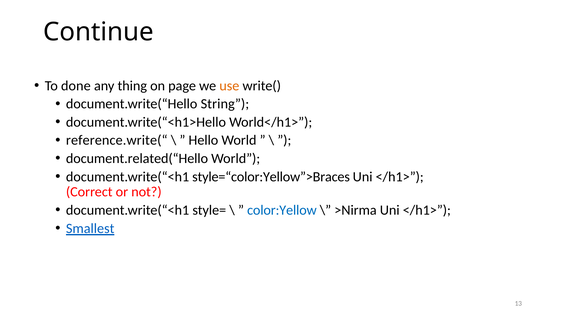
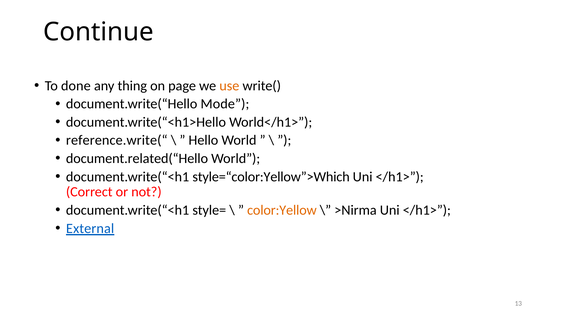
String: String -> Mode (225, 104)
style=“color:Yellow”>Braces: style=“color:Yellow”>Braces -> style=“color:Yellow”>Which (271, 177)
color:Yellow colour: blue -> orange (282, 210)
Smallest: Smallest -> External (90, 228)
